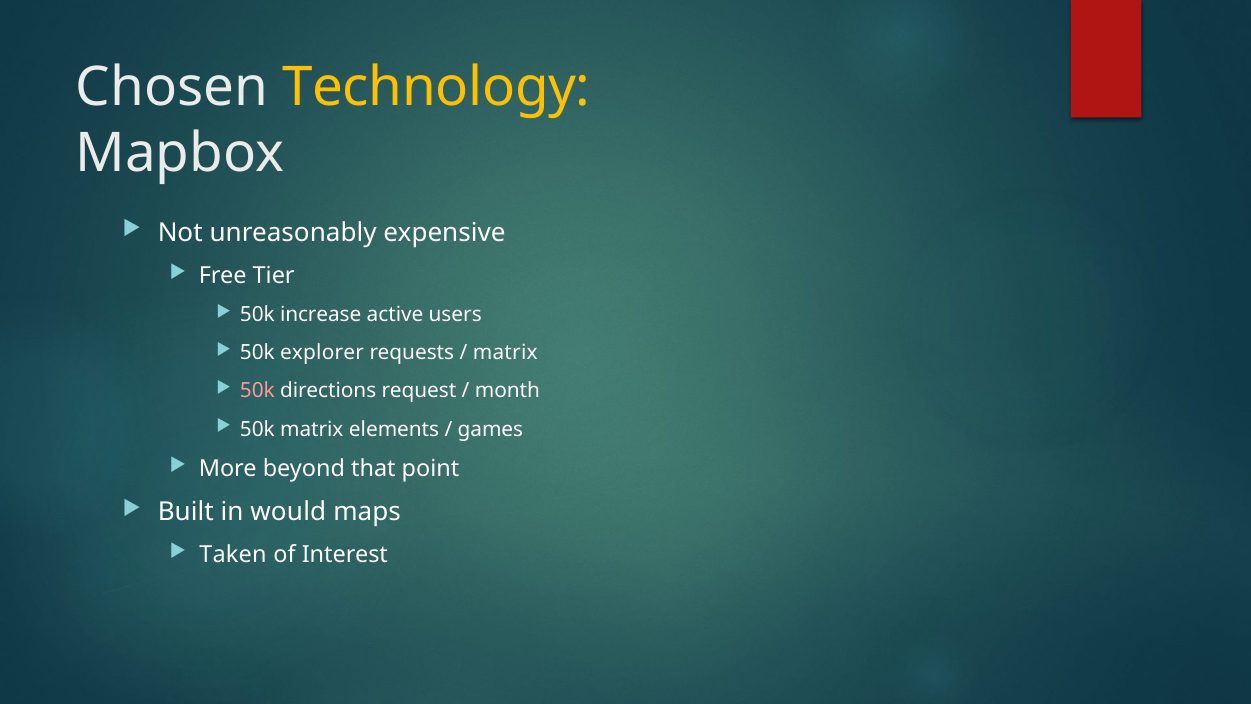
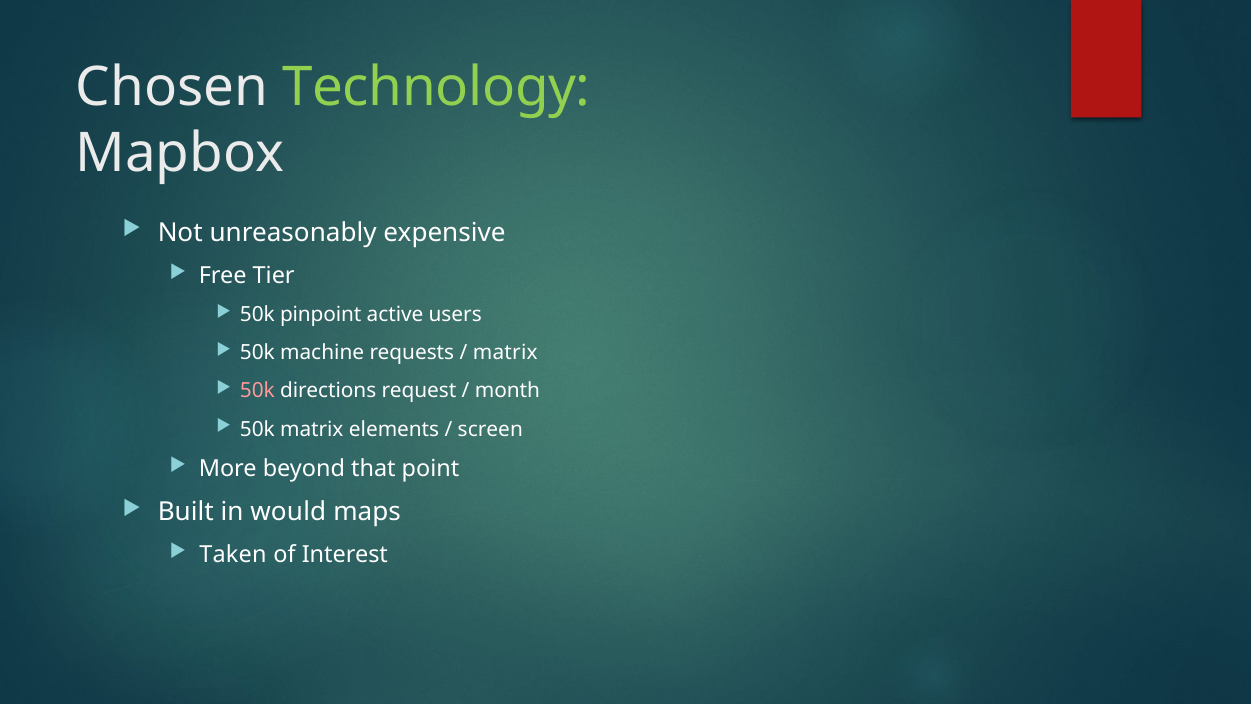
Technology colour: yellow -> light green (436, 88)
increase: increase -> pinpoint (321, 315)
explorer: explorer -> machine (322, 353)
games: games -> screen (490, 429)
